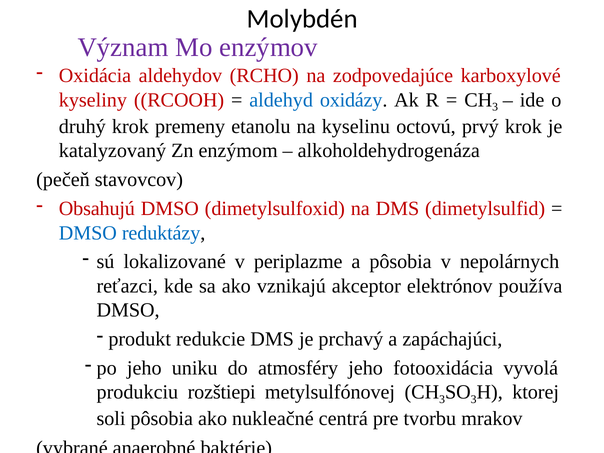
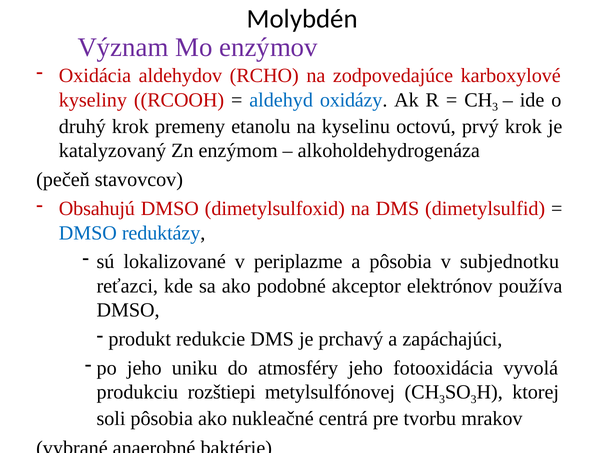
nepolárnych: nepolárnych -> subjednotku (510, 262)
vznikajú: vznikajú -> podobné (291, 286)
